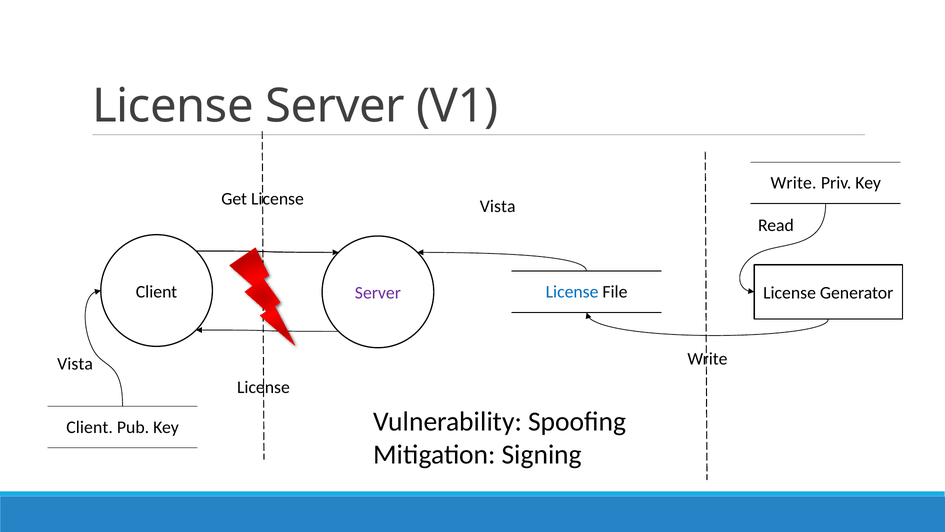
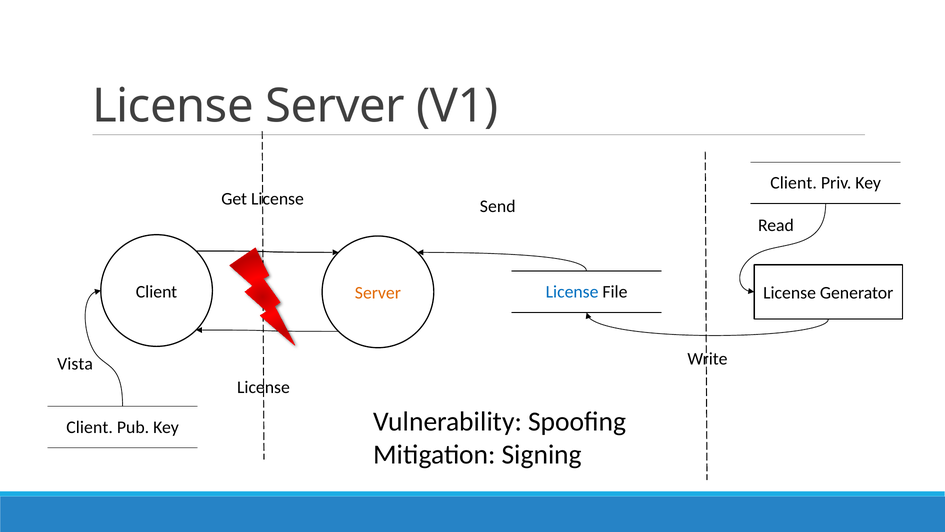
Write: Write -> Client (794, 183)
Vista: Vista -> Send (498, 206)
Server colour: purple -> orange (378, 293)
